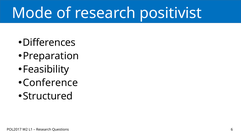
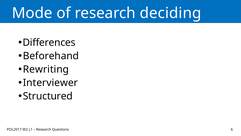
positivist: positivist -> deciding (171, 13)
Preparation: Preparation -> Beforehand (51, 56)
Feasibility: Feasibility -> Rewriting (46, 69)
Conference: Conference -> Interviewer (50, 82)
